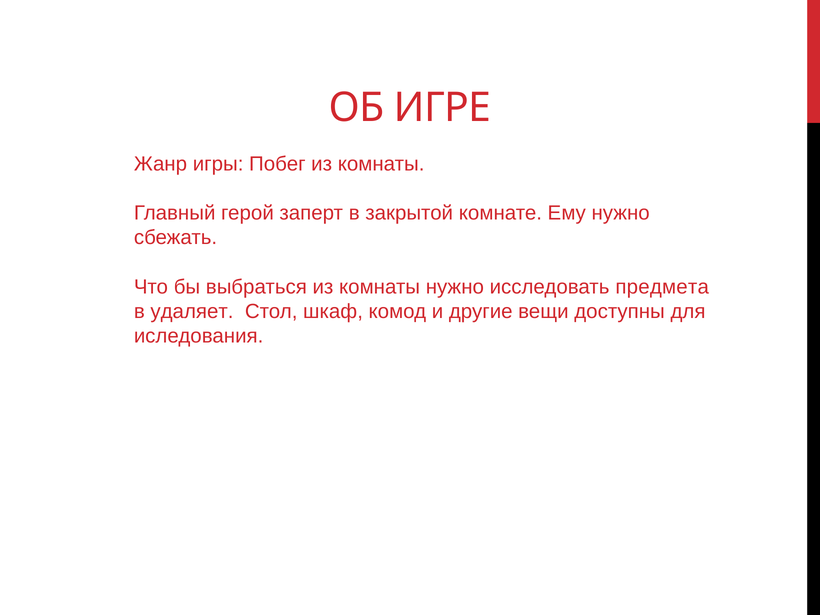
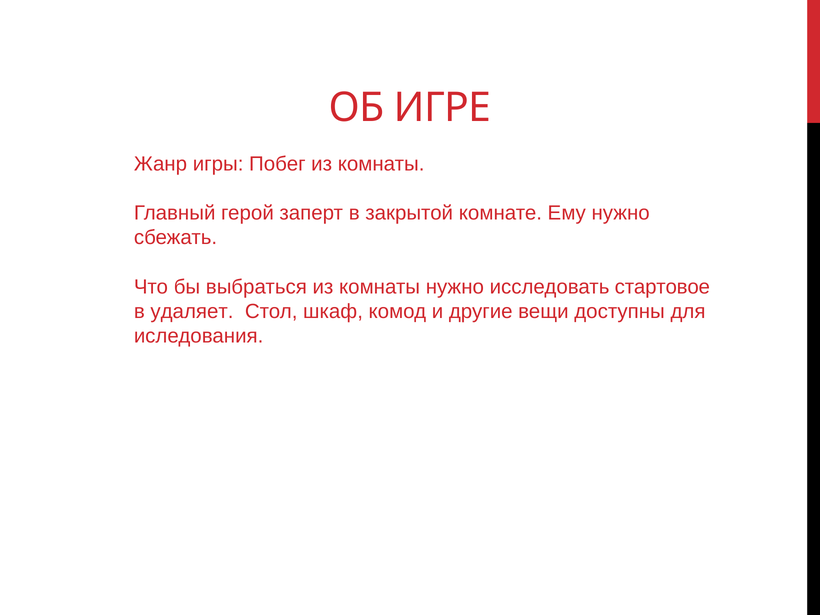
предмета: предмета -> стартовое (662, 287)
